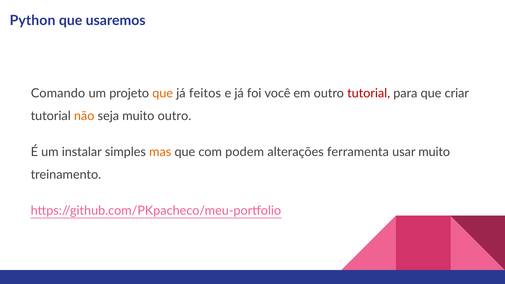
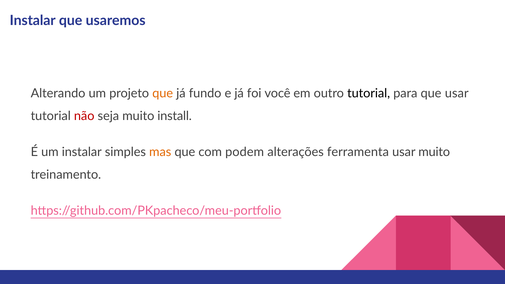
Python: Python -> Instalar (33, 21)
Comando: Comando -> Alterando (58, 93)
feitos: feitos -> fundo (205, 93)
tutorial colour: red -> black (369, 93)
que criar: criar -> usar (457, 93)
não colour: orange -> red (84, 116)
muito outro: outro -> install (175, 116)
